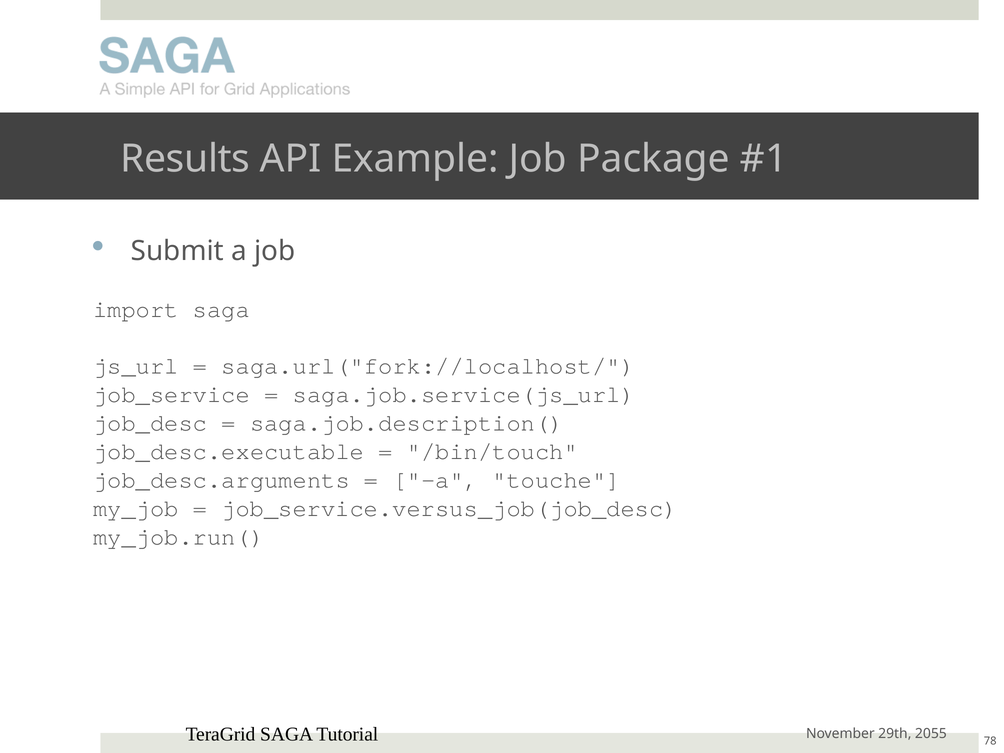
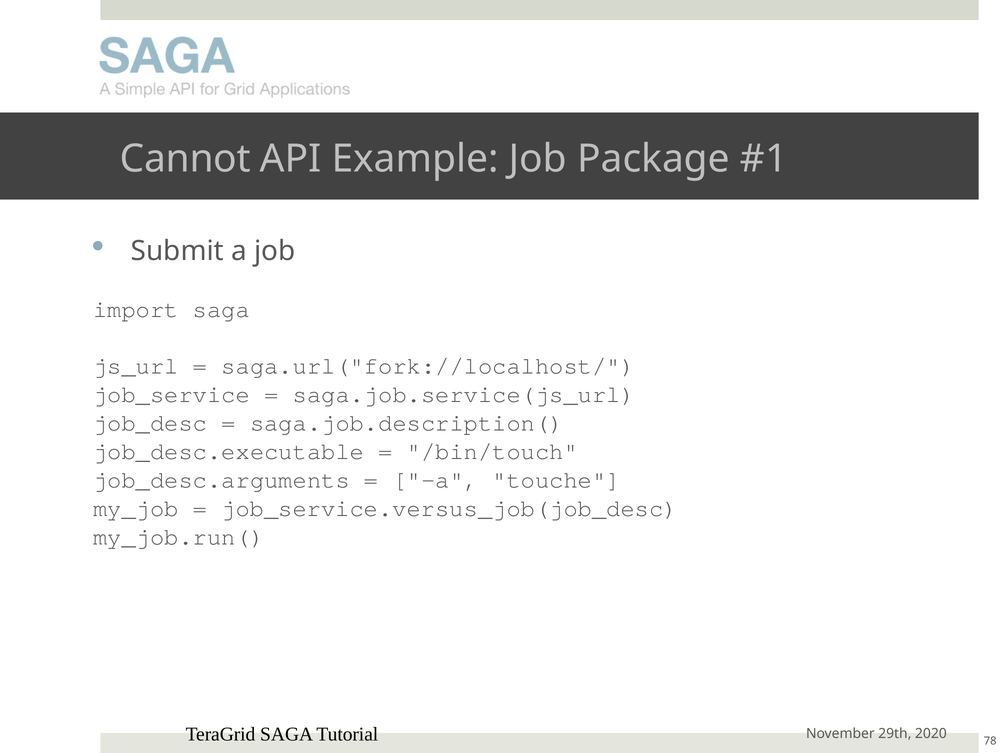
Results: Results -> Cannot (185, 159)
2055: 2055 -> 2020 (931, 734)
